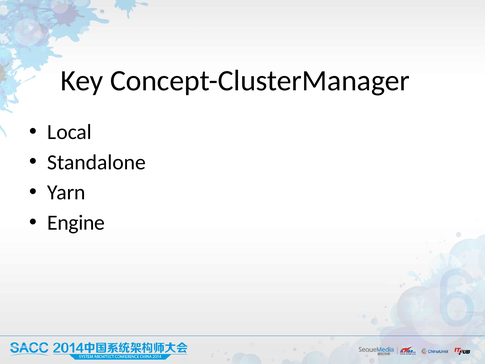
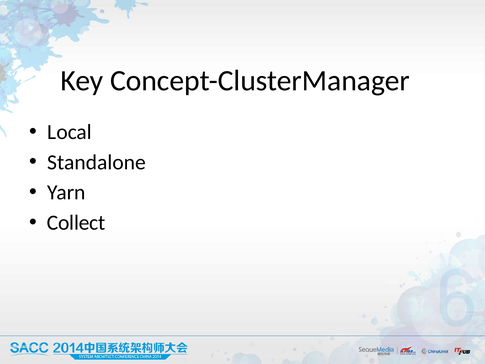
Engine: Engine -> Collect (76, 223)
